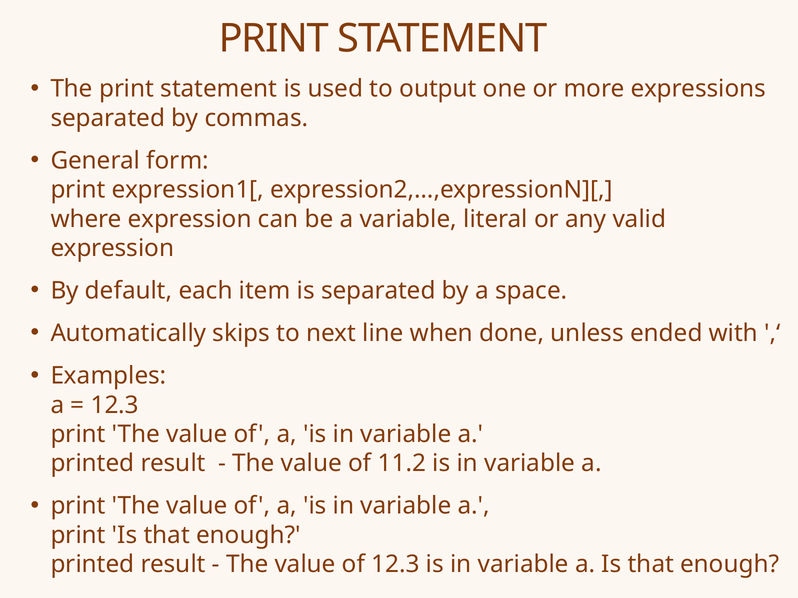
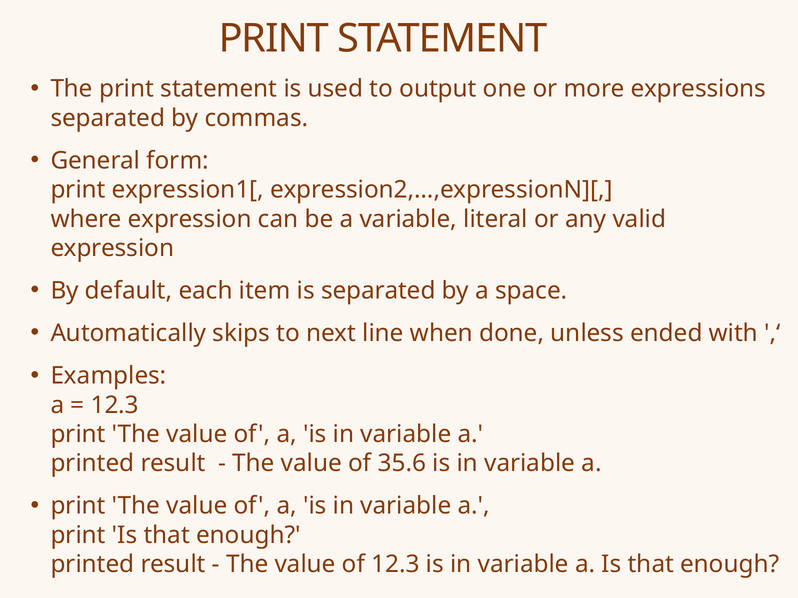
11.2: 11.2 -> 35.6 (402, 464)
